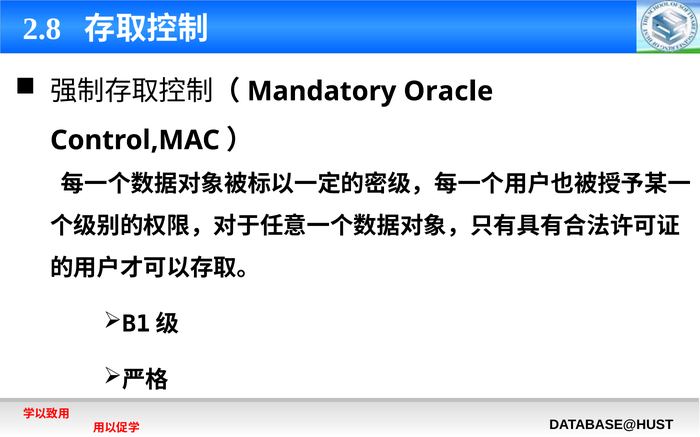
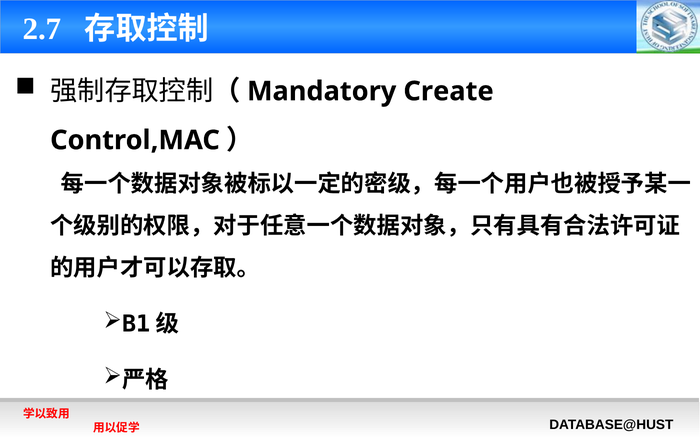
2.8: 2.8 -> 2.7 (42, 29)
Oracle: Oracle -> Create (449, 91)
